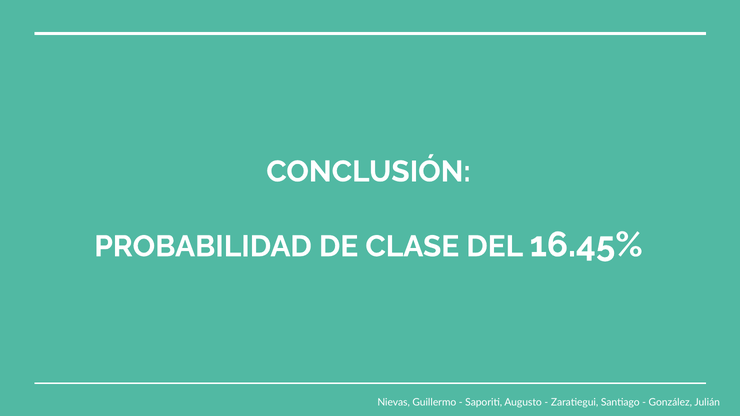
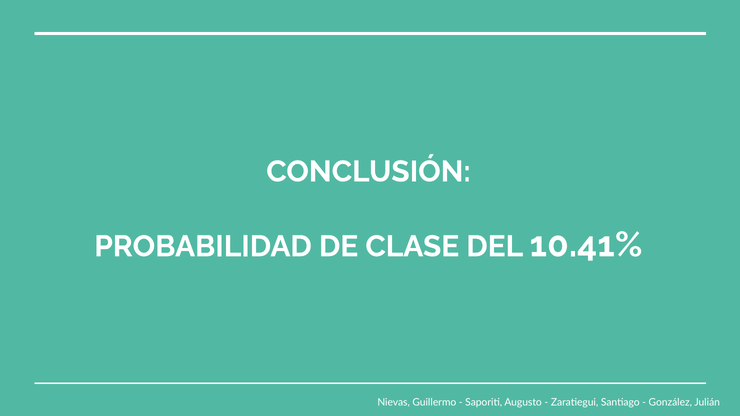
16.45%: 16.45% -> 10.41% (586, 245)
